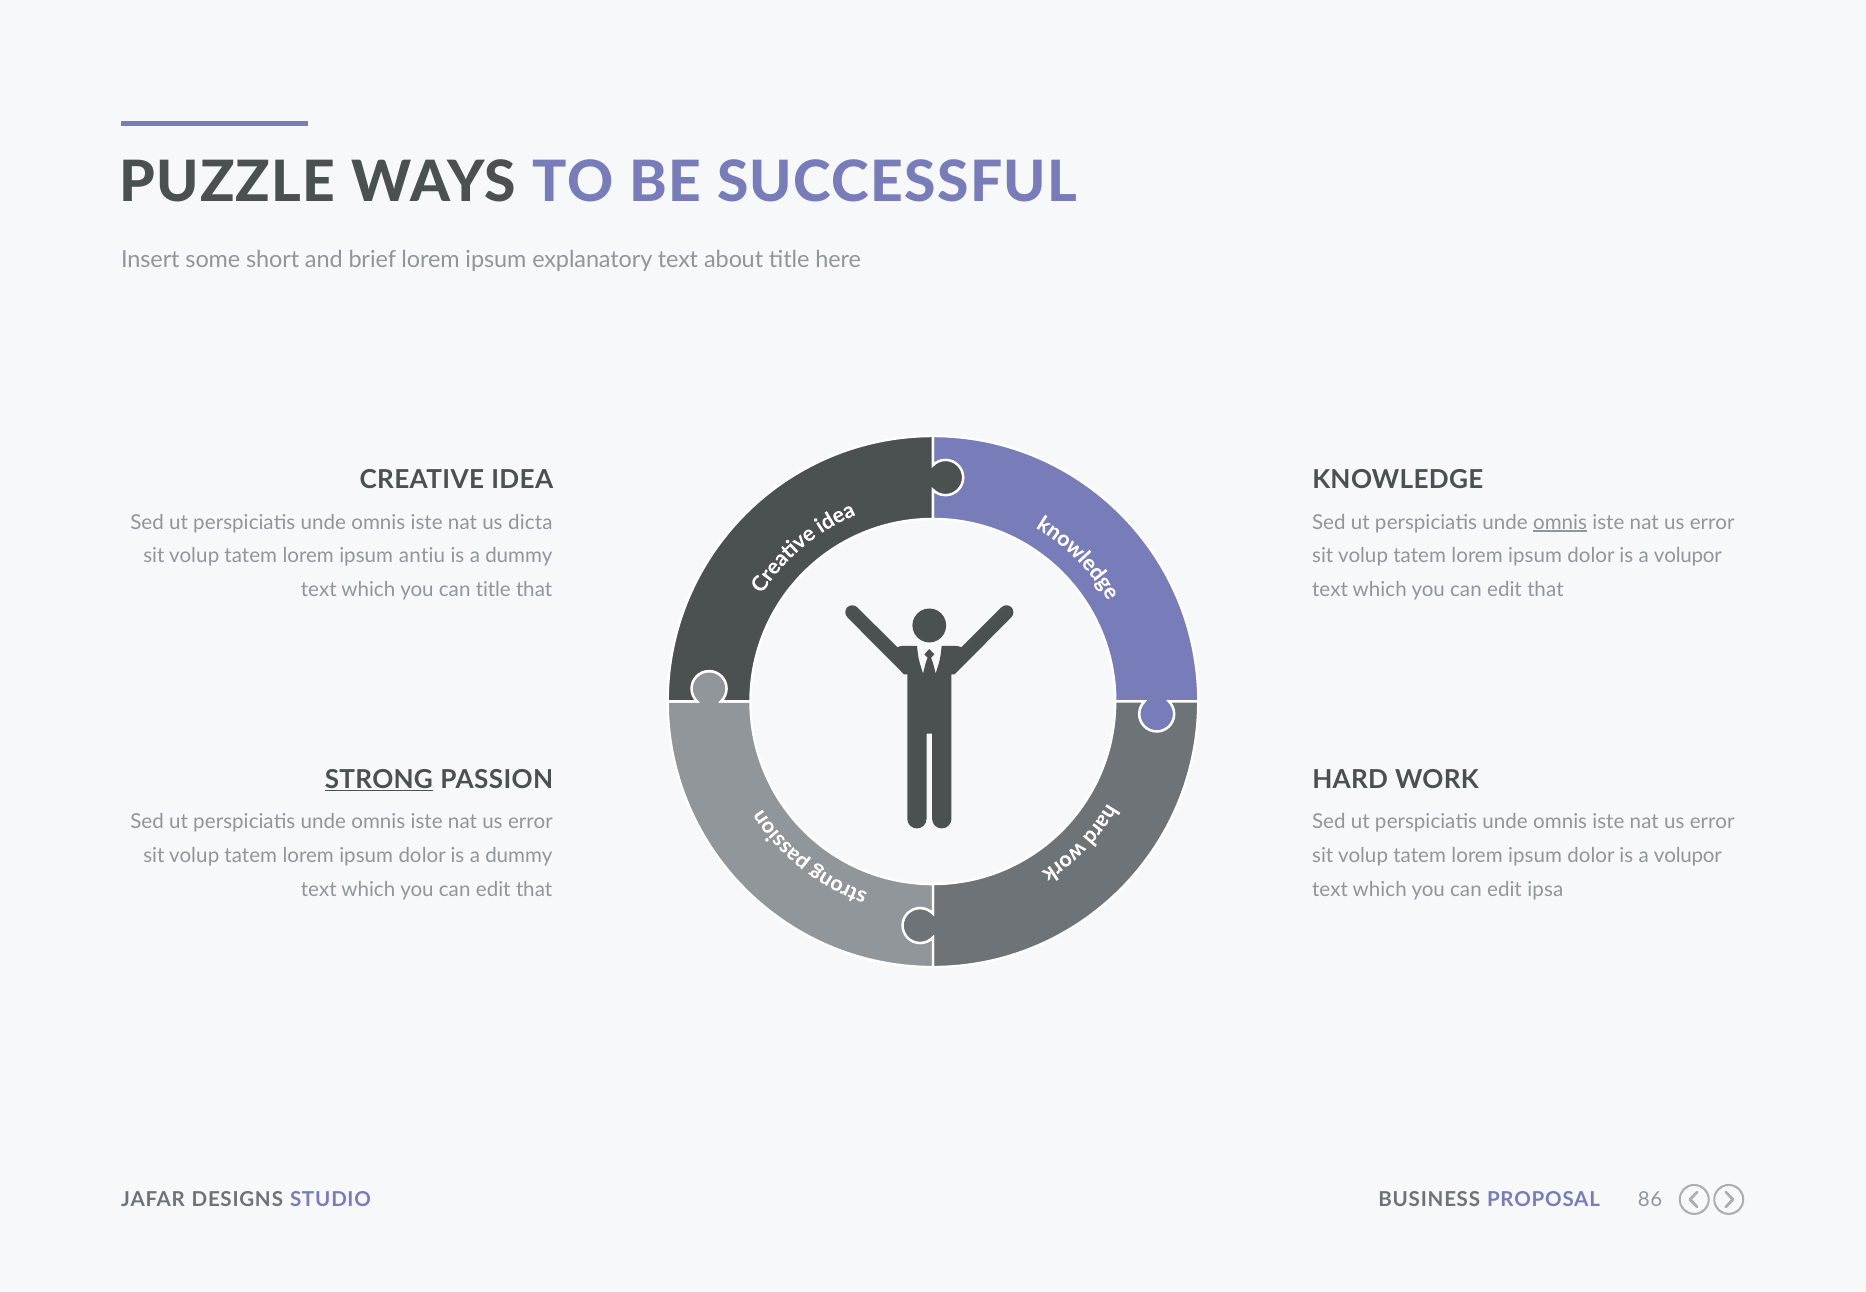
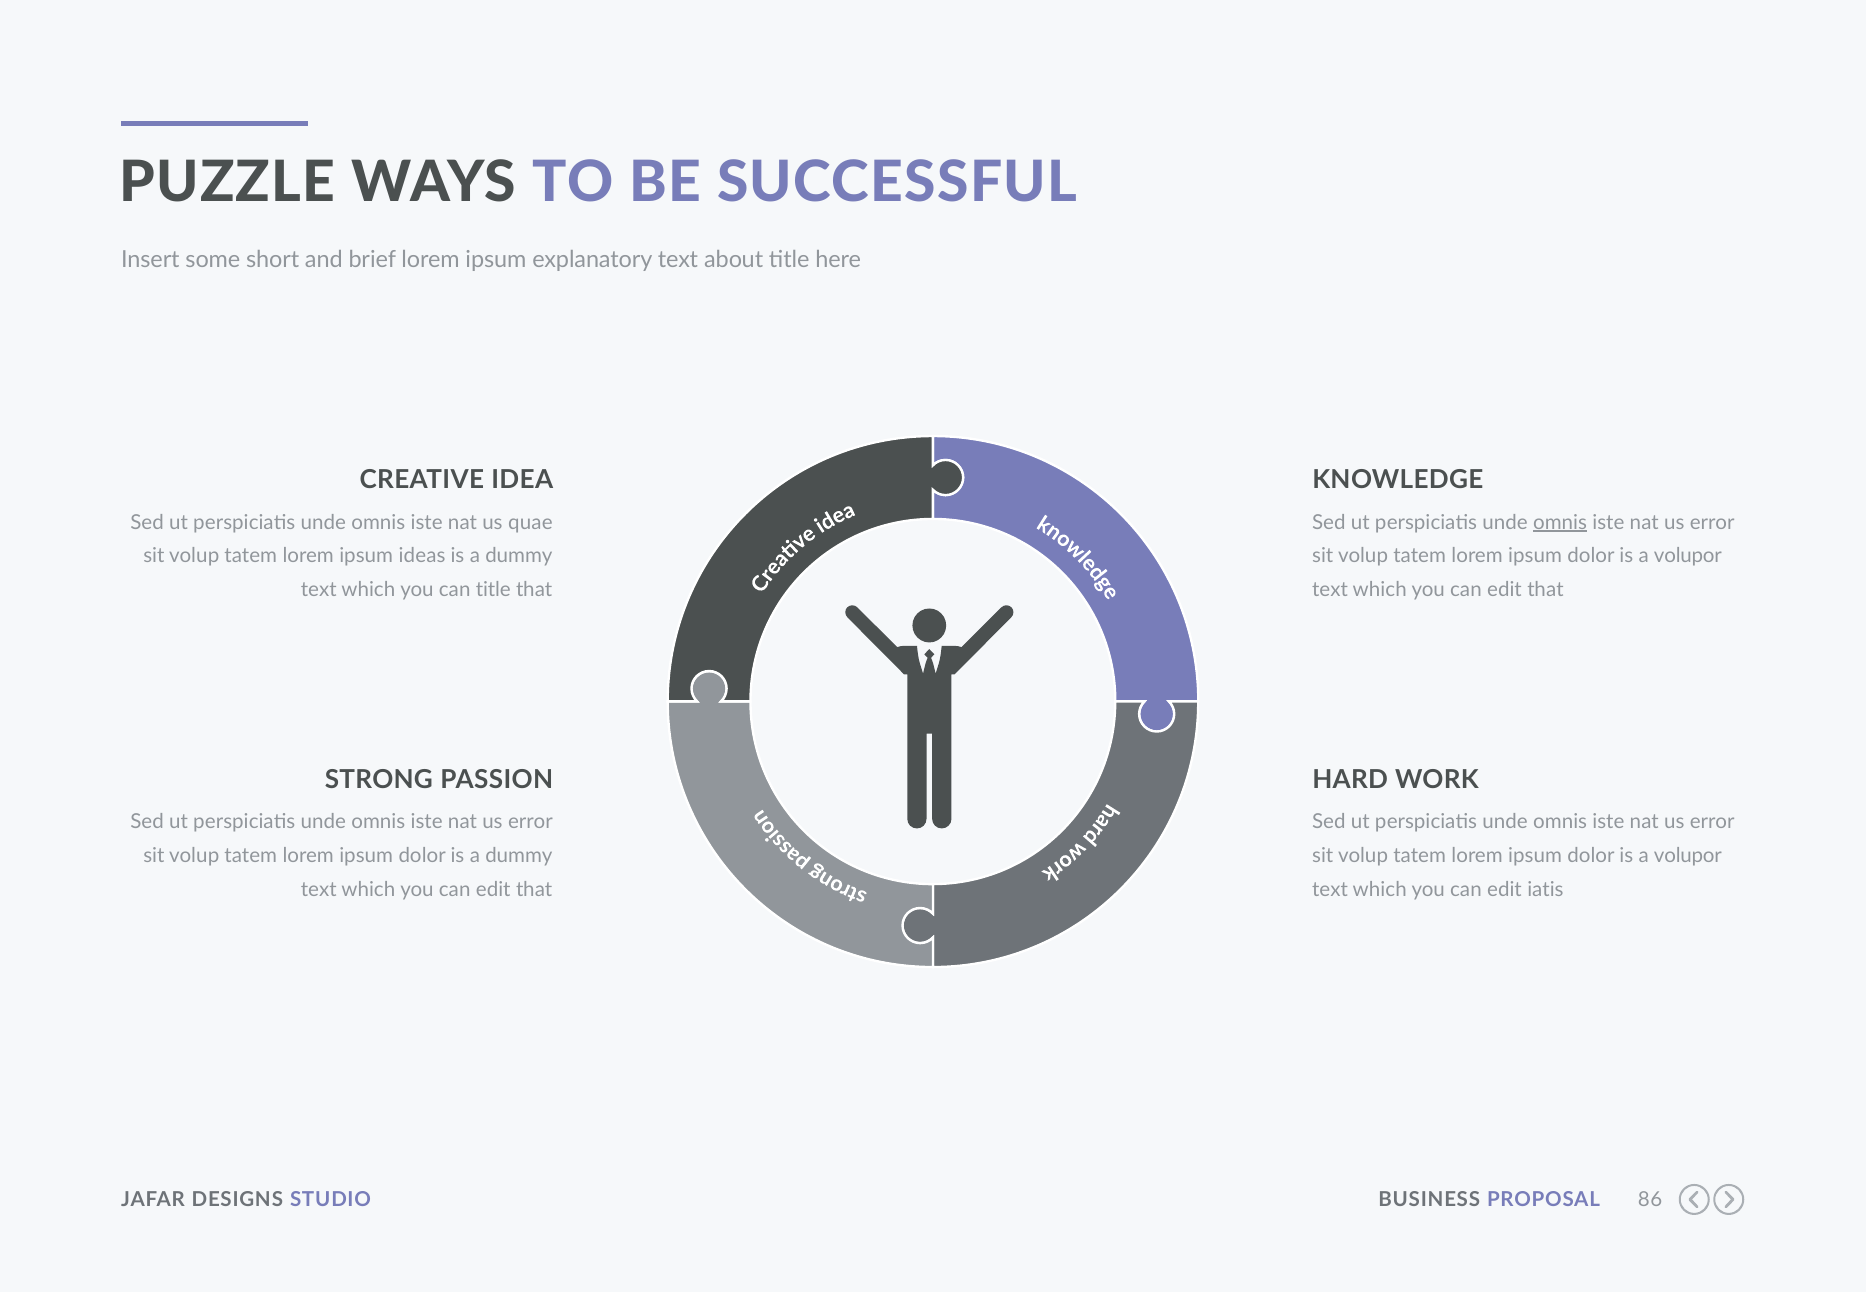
dicta: dicta -> quae (530, 522)
antiu: antiu -> ideas (422, 556)
STRONG underline: present -> none (379, 779)
ipsa: ipsa -> iatis (1545, 889)
